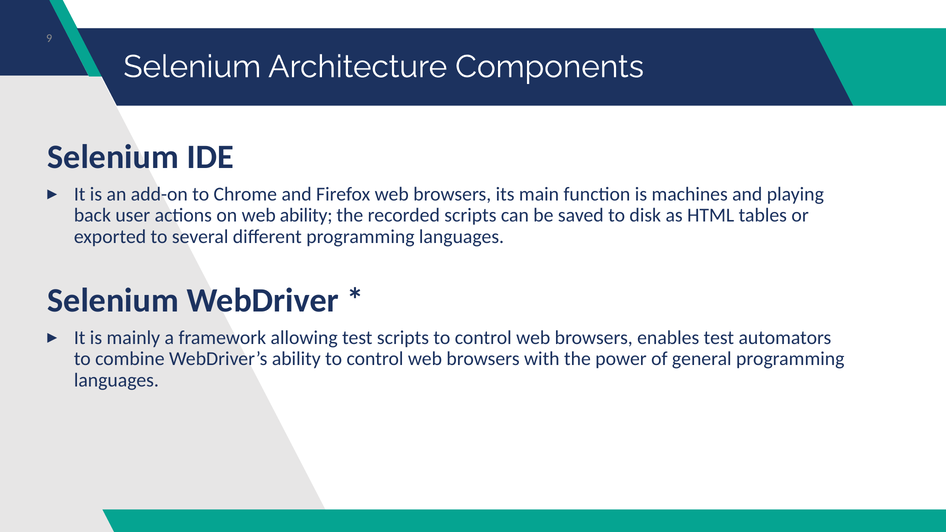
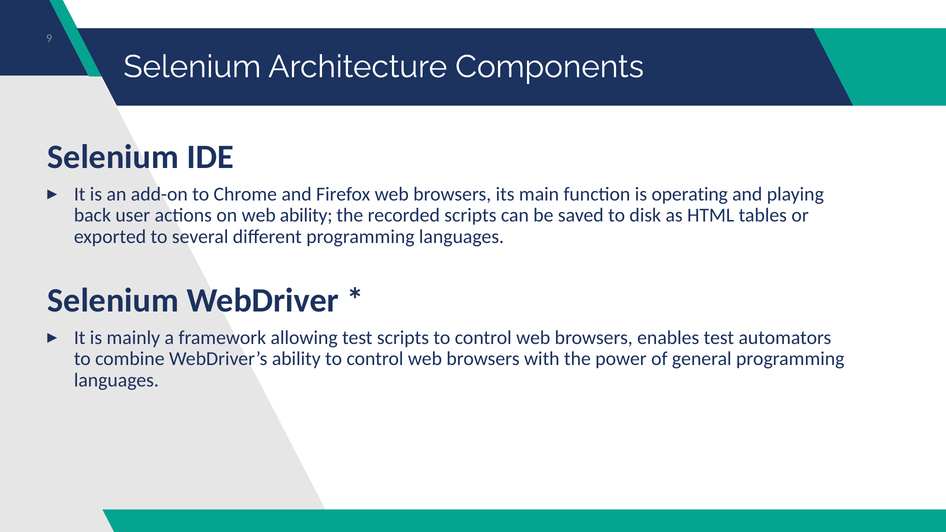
machines: machines -> operating (690, 194)
